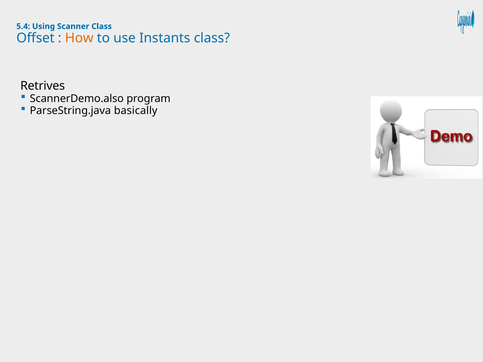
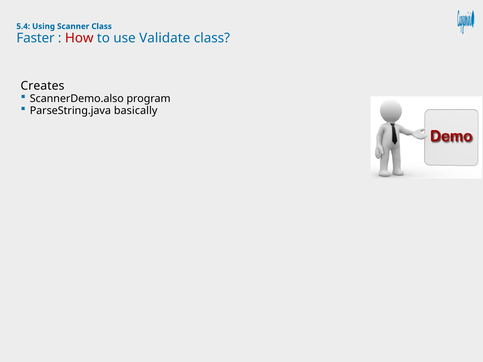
Offset: Offset -> Faster (35, 38)
How colour: orange -> red (79, 38)
Instants: Instants -> Validate (165, 38)
Retrives: Retrives -> Creates (43, 86)
